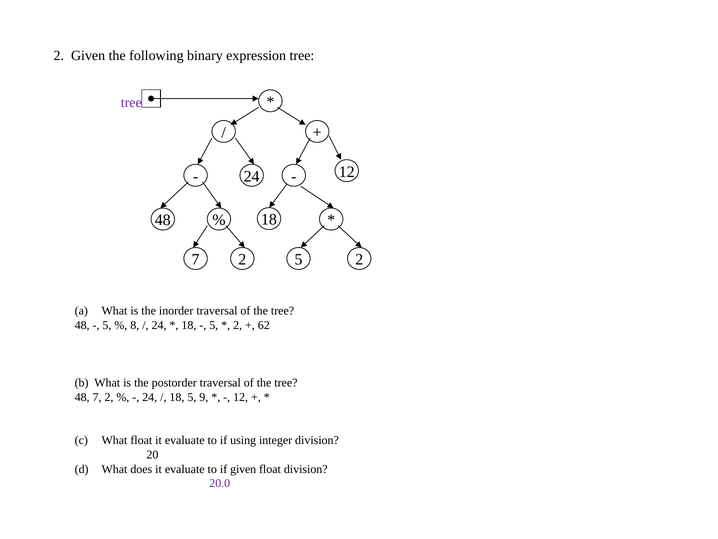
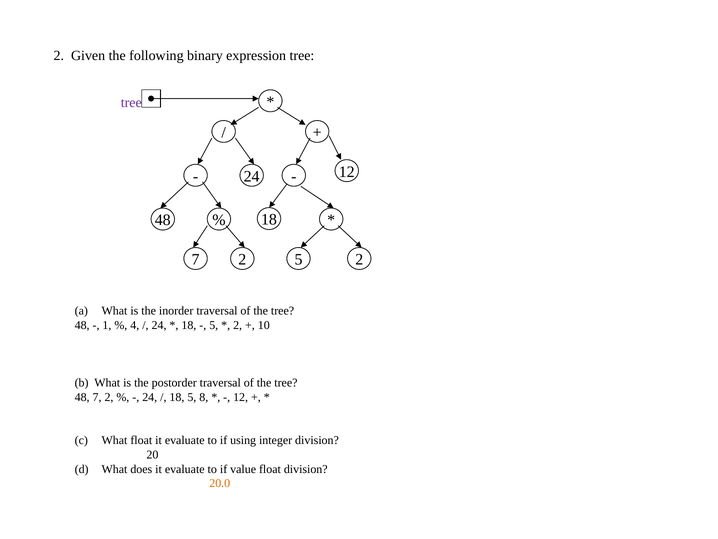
5: 5 -> 1 (107, 325)
8: 8 -> 4 (135, 325)
62: 62 -> 10 (264, 325)
9: 9 -> 8 (204, 397)
if given: given -> value (243, 469)
20.0 colour: purple -> orange (220, 483)
